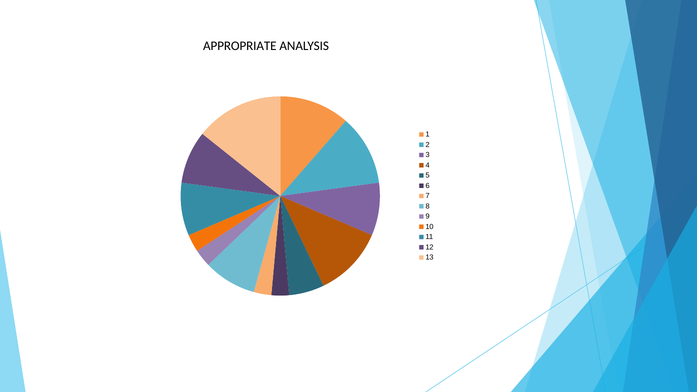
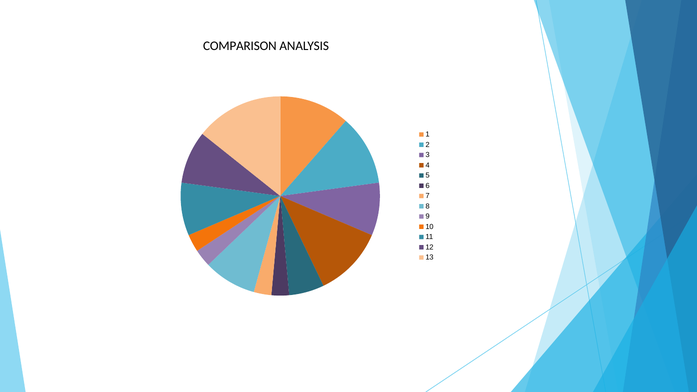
APPROPRIATE: APPROPRIATE -> COMPARISON (240, 46)
